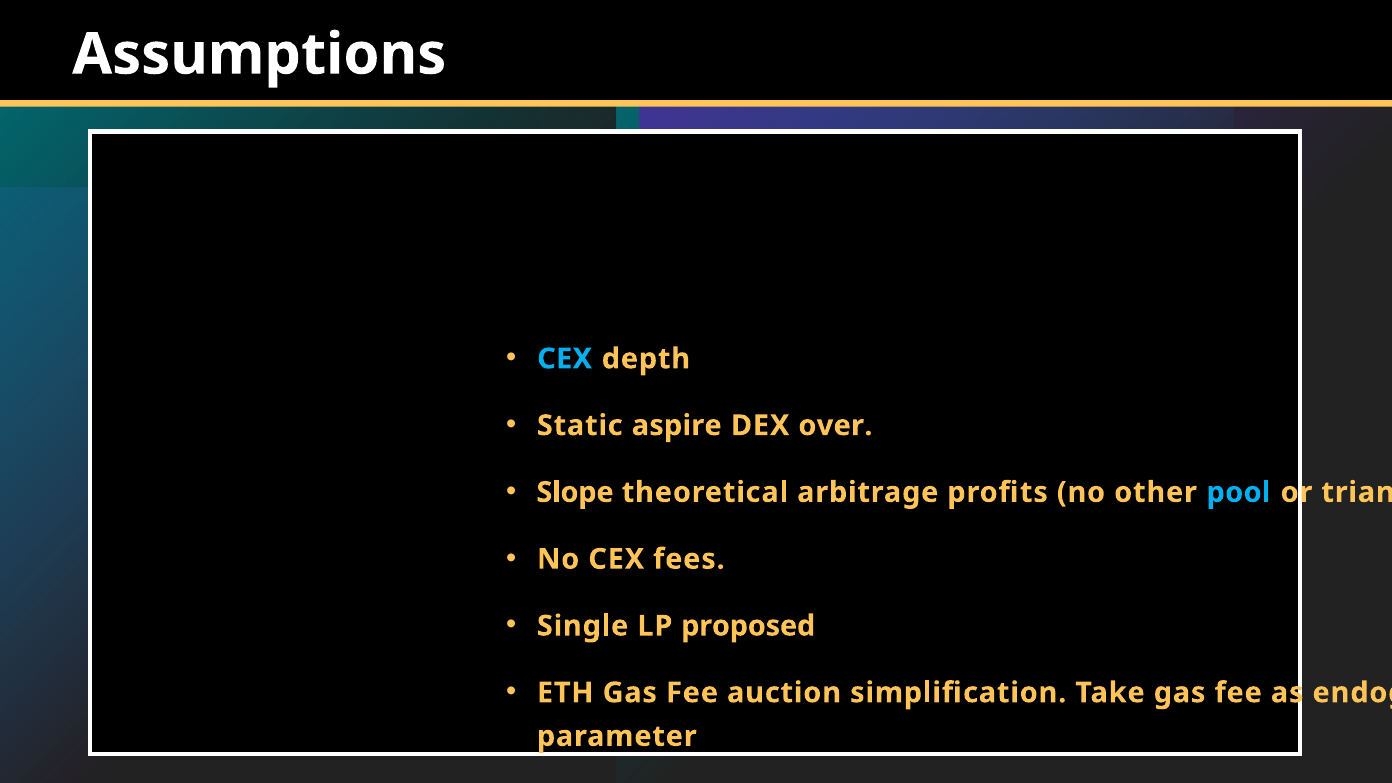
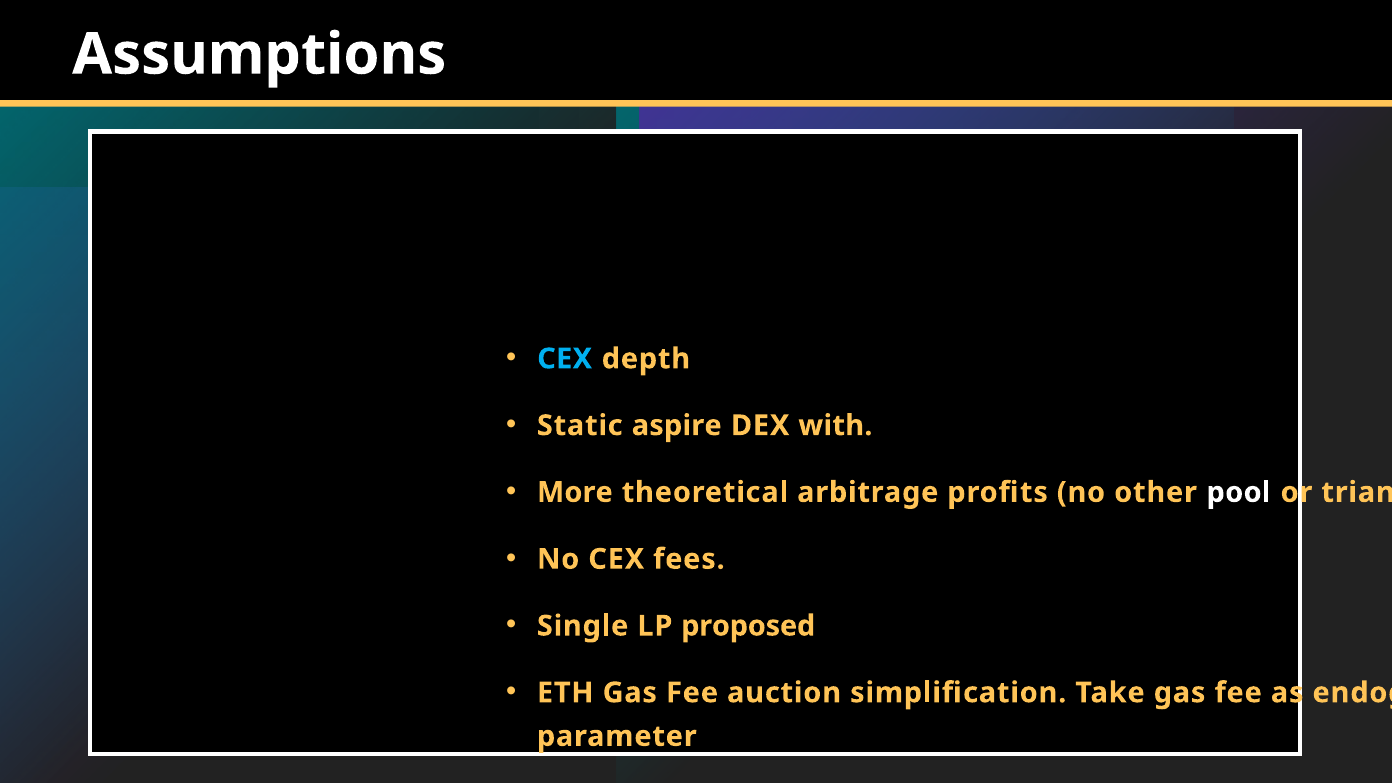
over: over -> with (835, 426)
Slope: Slope -> More (575, 492)
pool colour: light blue -> white (1239, 492)
